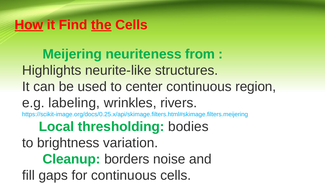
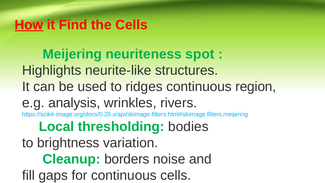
the underline: present -> none (101, 25)
from: from -> spot (200, 54)
center: center -> ridges (144, 87)
labeling: labeling -> analysis (74, 103)
